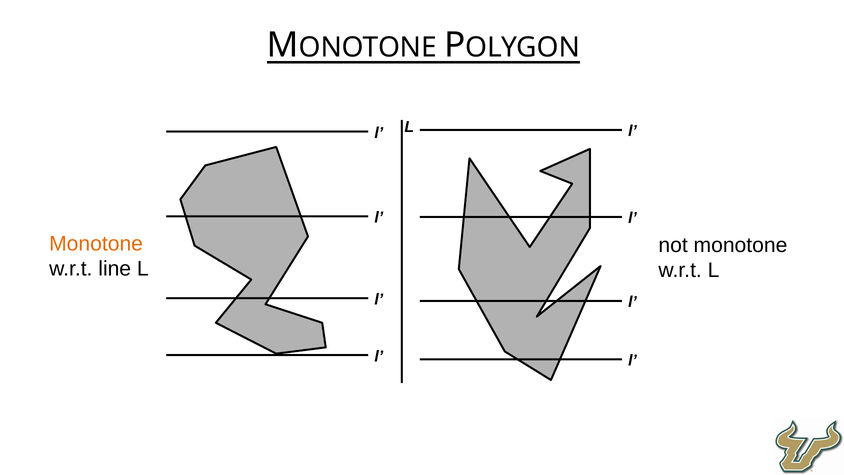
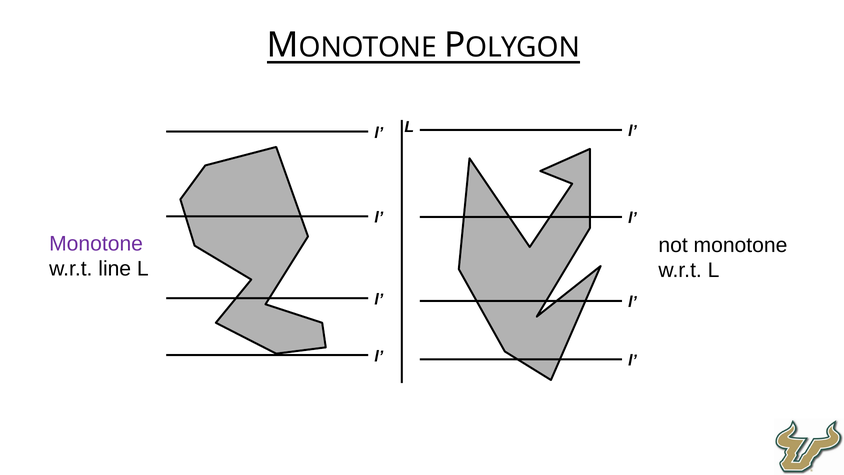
Monotone colour: orange -> purple (96, 244)
